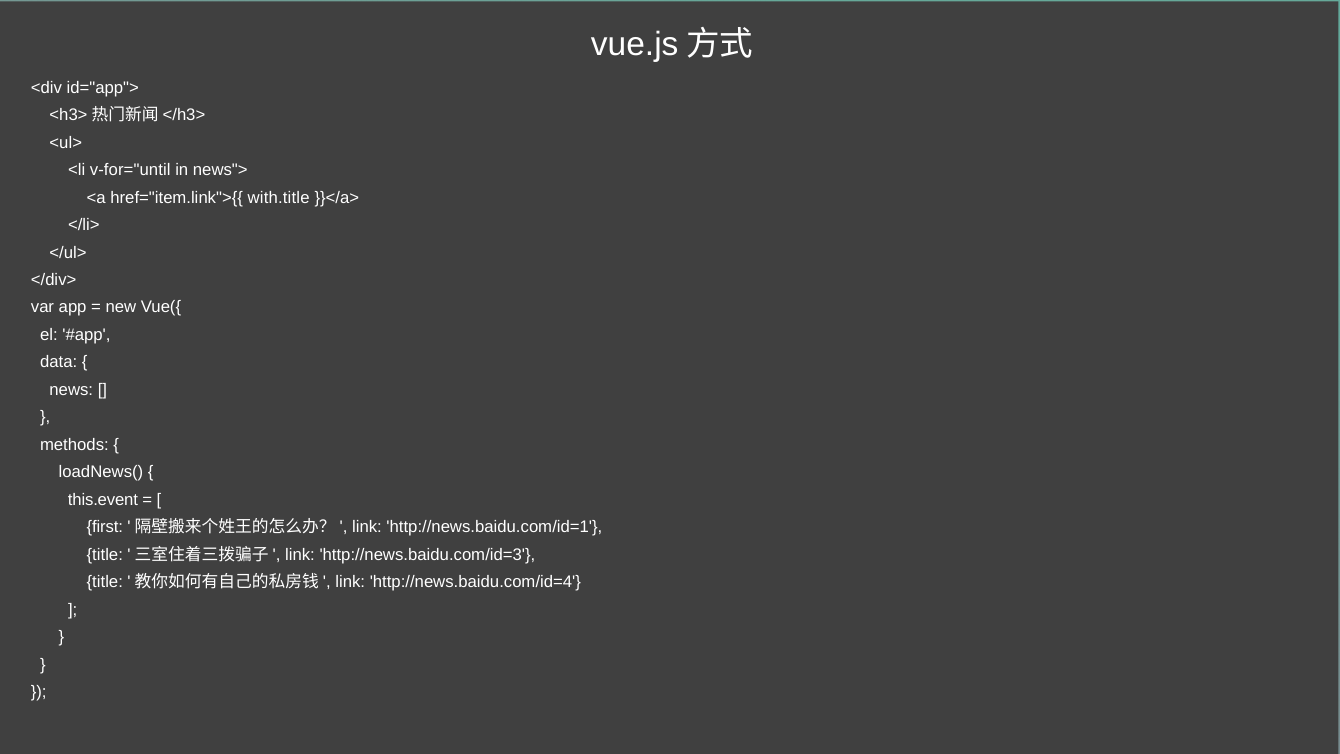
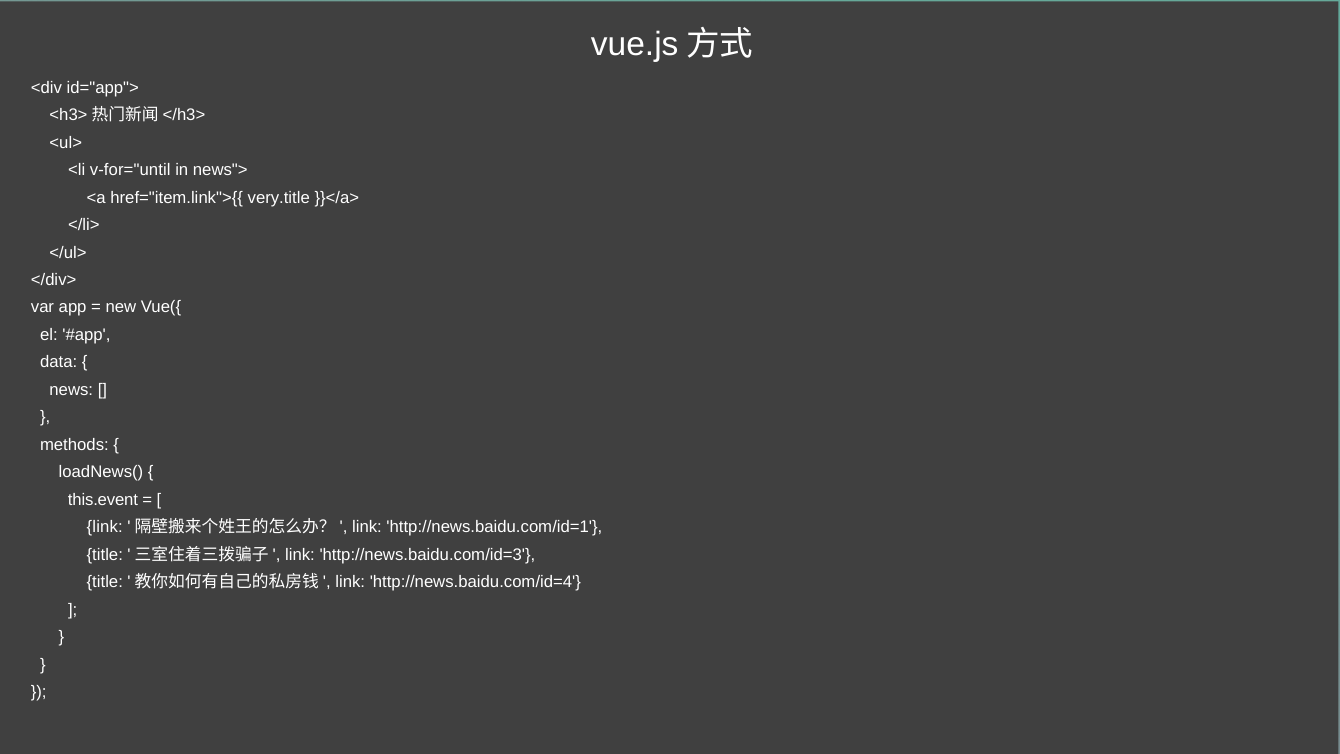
with.title: with.title -> very.title (279, 197)
first: first -> link (105, 527)
